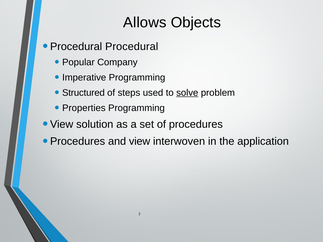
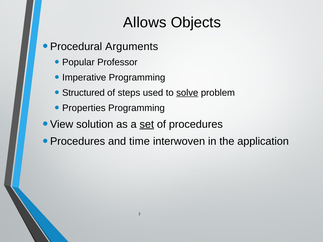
Procedural Procedural: Procedural -> Arguments (132, 47)
Company: Company -> Professor (117, 62)
set underline: none -> present (147, 124)
and view: view -> time (139, 142)
